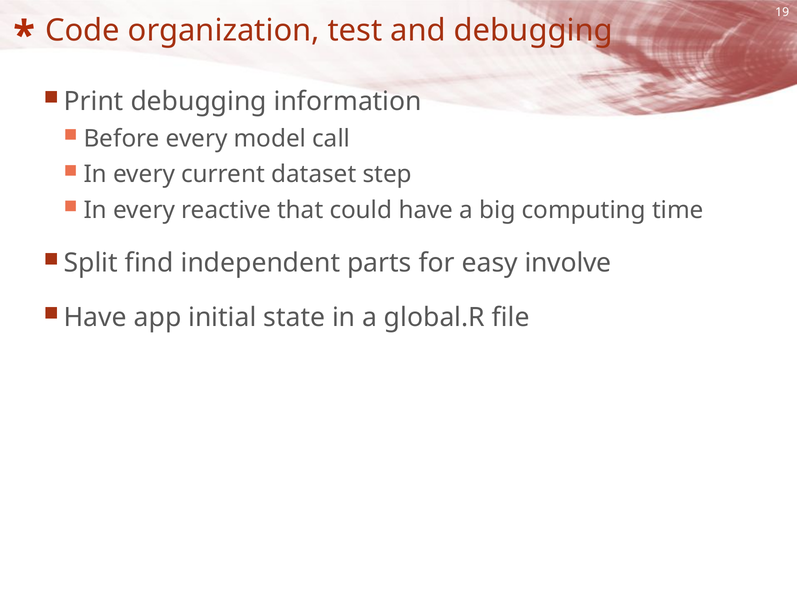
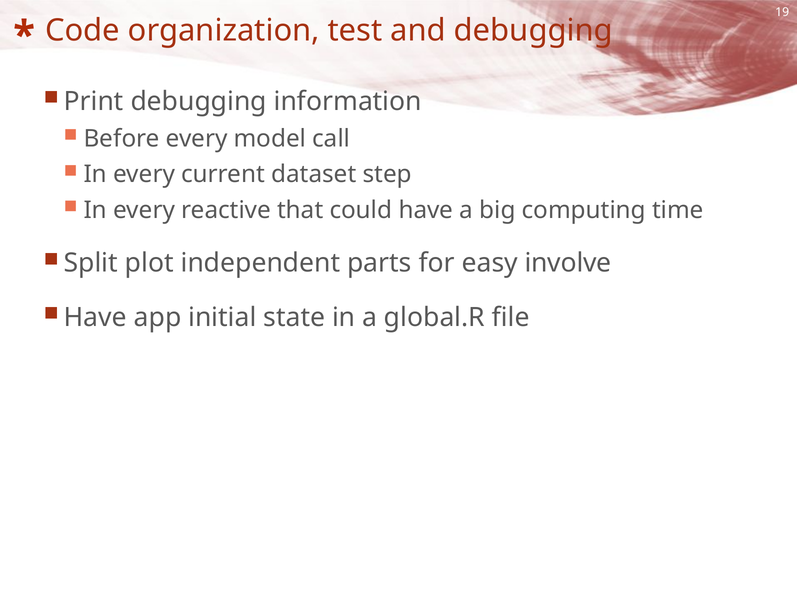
find: find -> plot (149, 263)
